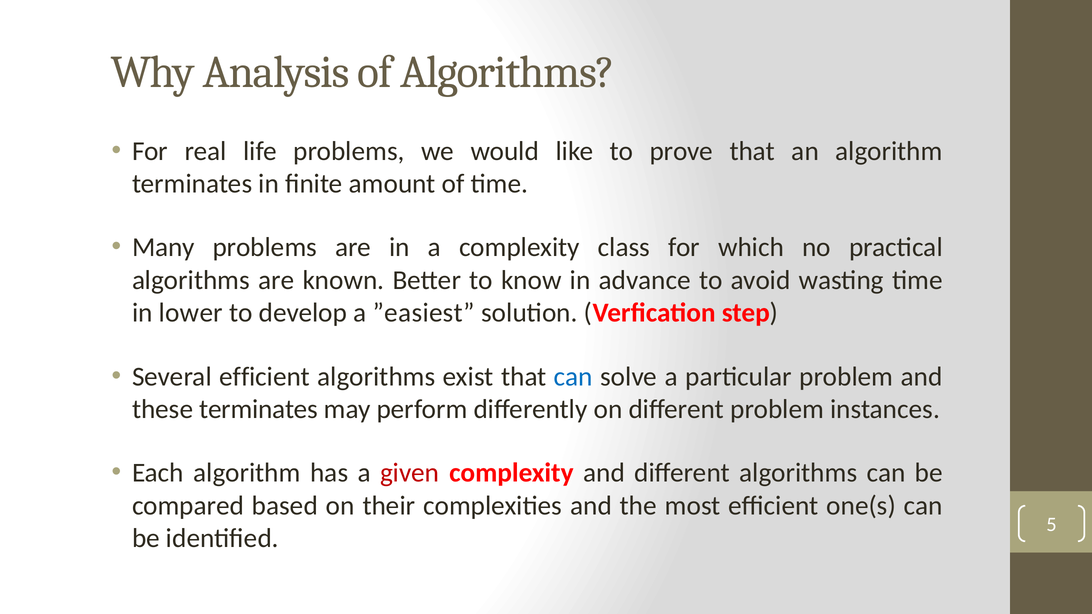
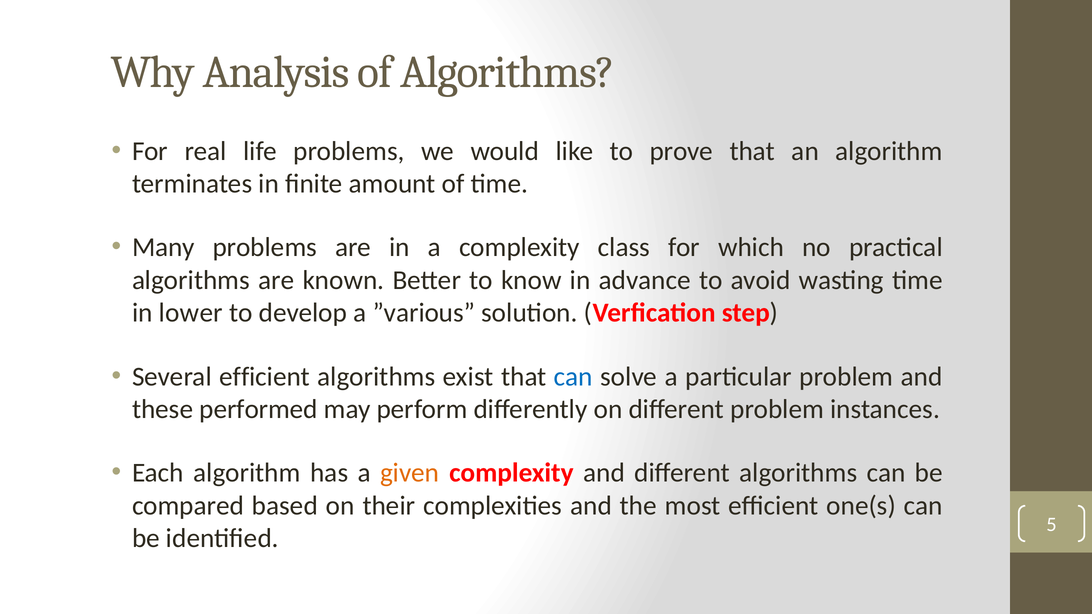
”easiest: ”easiest -> ”various (424, 313)
these terminates: terminates -> performed (259, 409)
given colour: red -> orange (410, 473)
